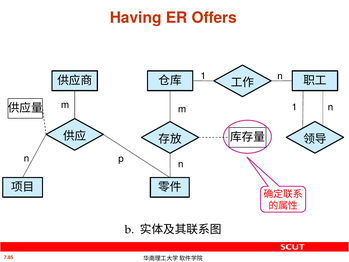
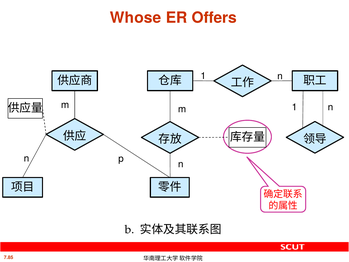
Having: Having -> Whose (136, 18)
